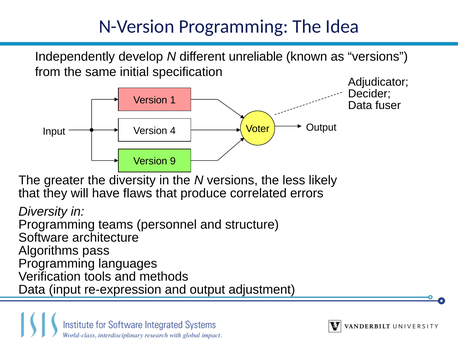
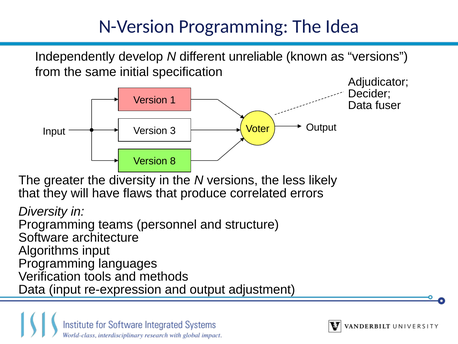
4: 4 -> 3 (173, 130)
9: 9 -> 8 (173, 161)
Algorithms pass: pass -> input (96, 250)
